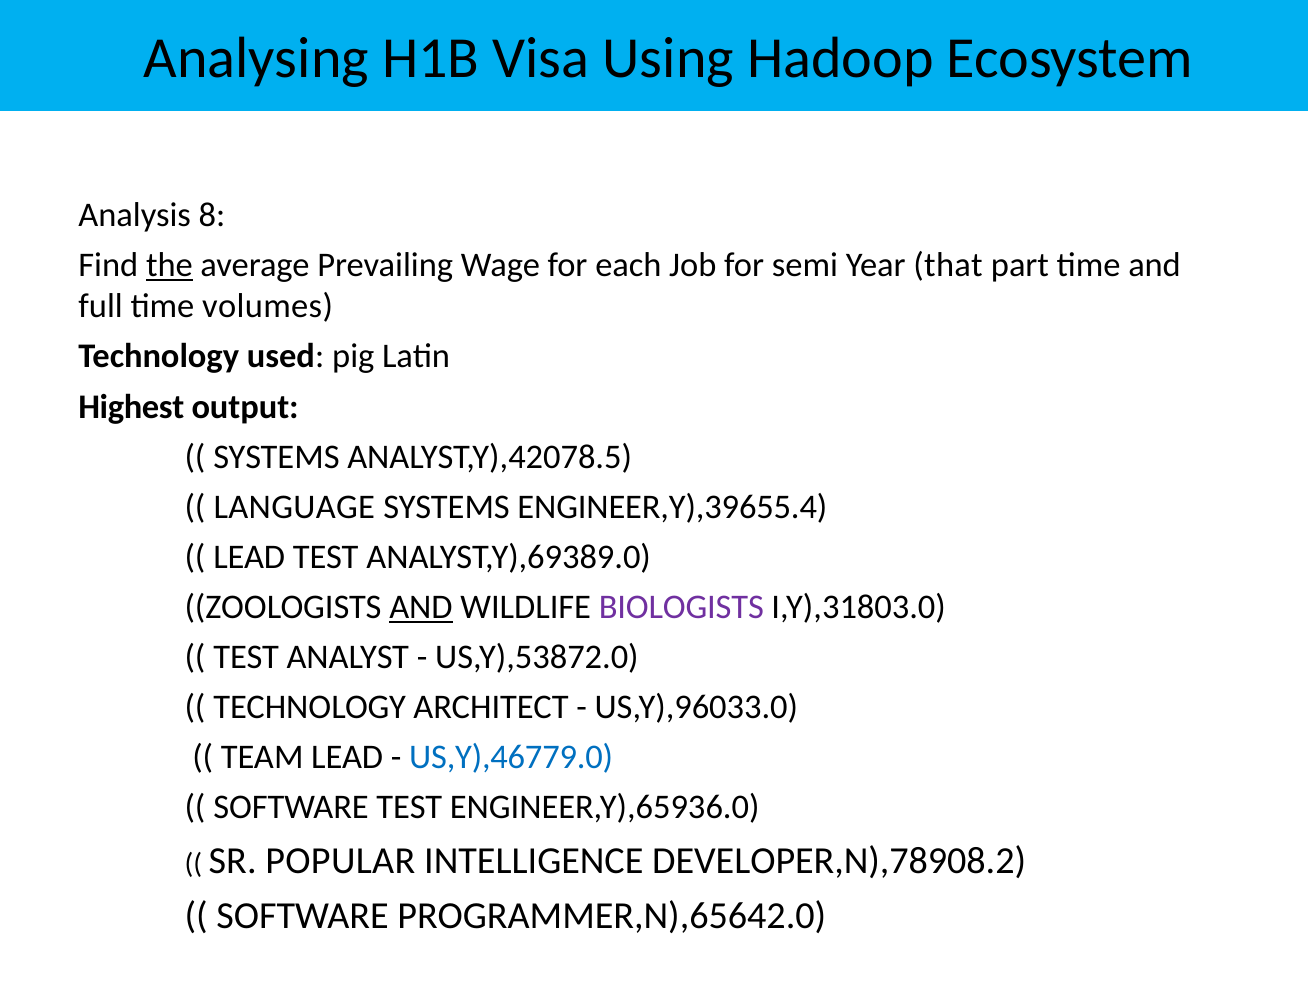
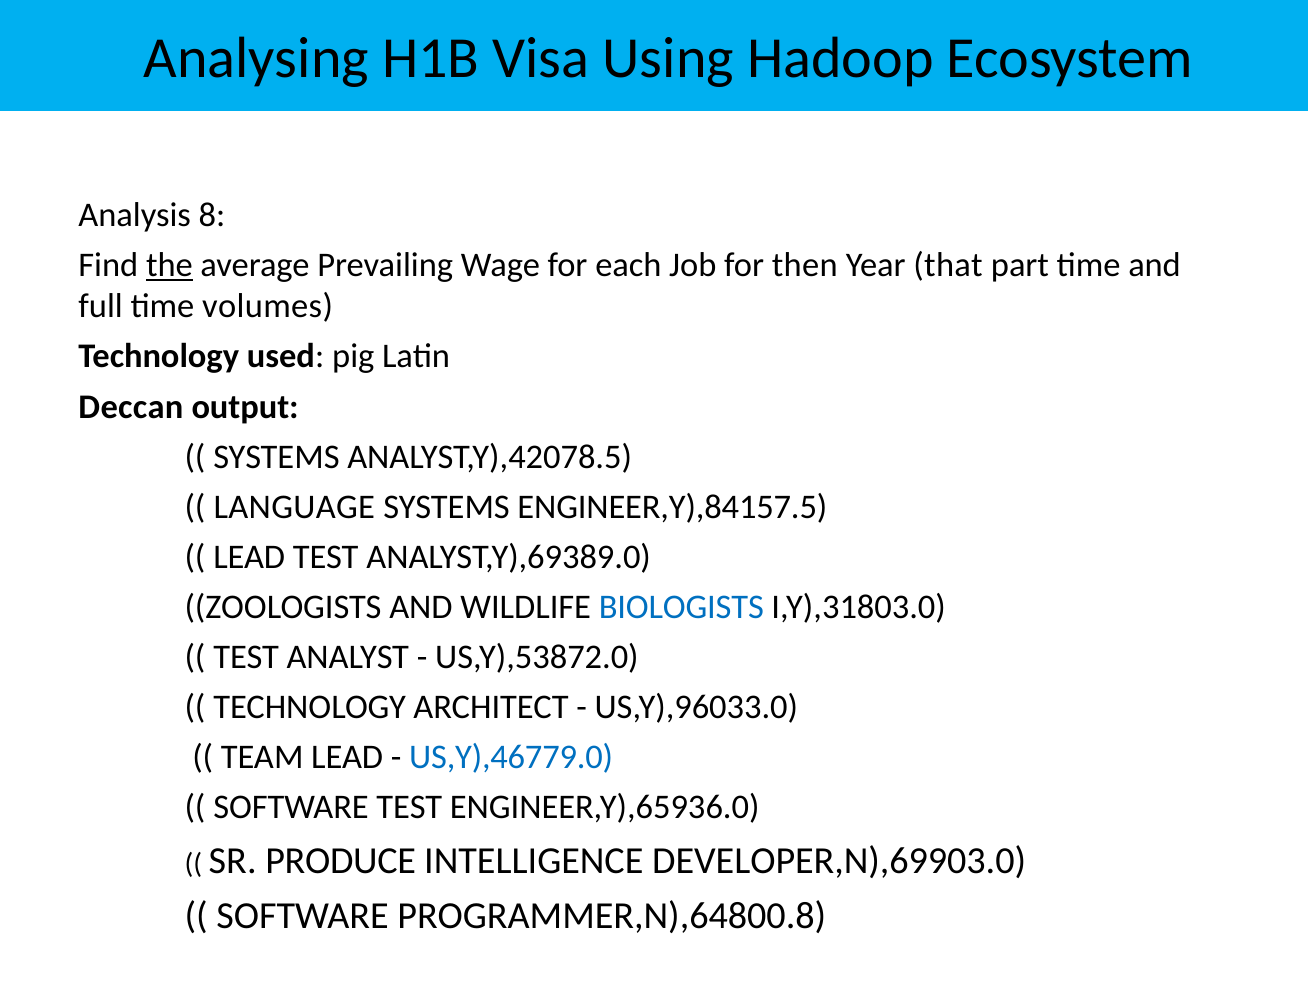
semi: semi -> then (805, 265)
Highest: Highest -> Deccan (131, 407)
ENGINEER,Y),39655.4: ENGINEER,Y),39655.4 -> ENGINEER,Y),84157.5 (672, 507)
AND underline: present -> none (421, 607)
BIOLOGISTS colour: purple -> blue (681, 607)
POPULAR: POPULAR -> PRODUCE (341, 861)
DEVELOPER,N),78908.2: DEVELOPER,N),78908.2 -> DEVELOPER,N),69903.0 (839, 861)
PROGRAMMER,N),65642.0: PROGRAMMER,N),65642.0 -> PROGRAMMER,N),64800.8 (612, 916)
